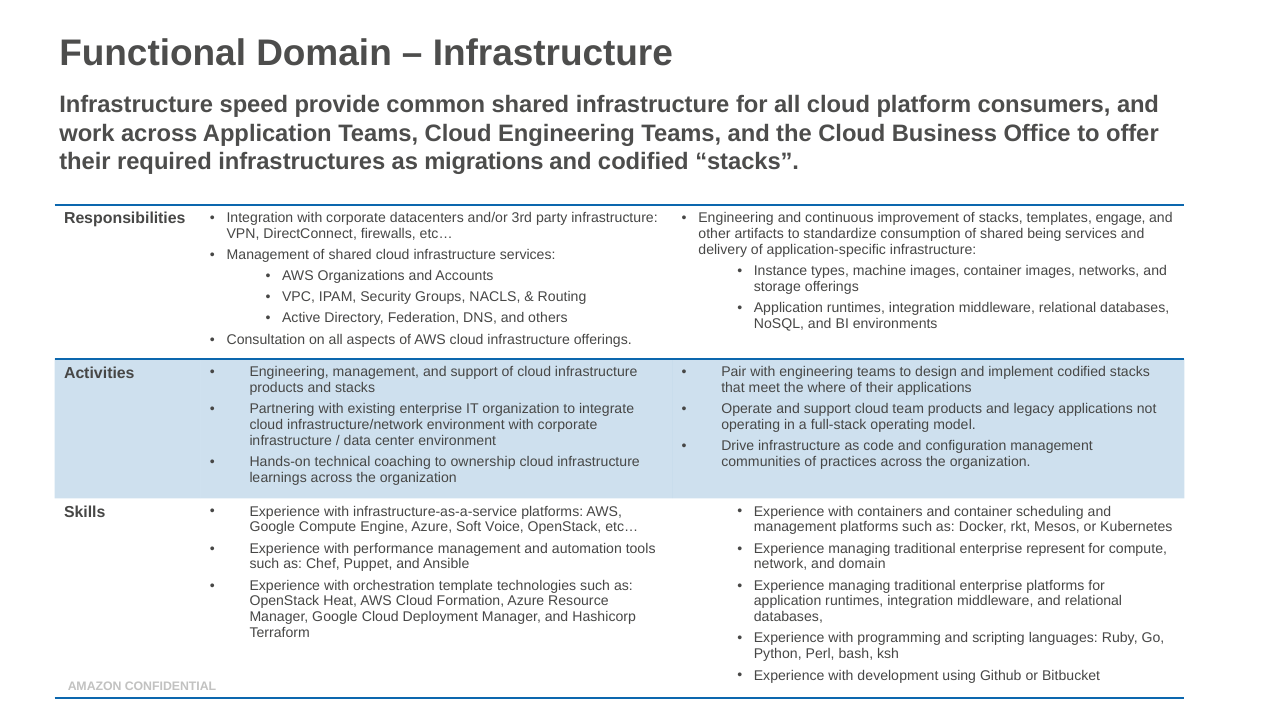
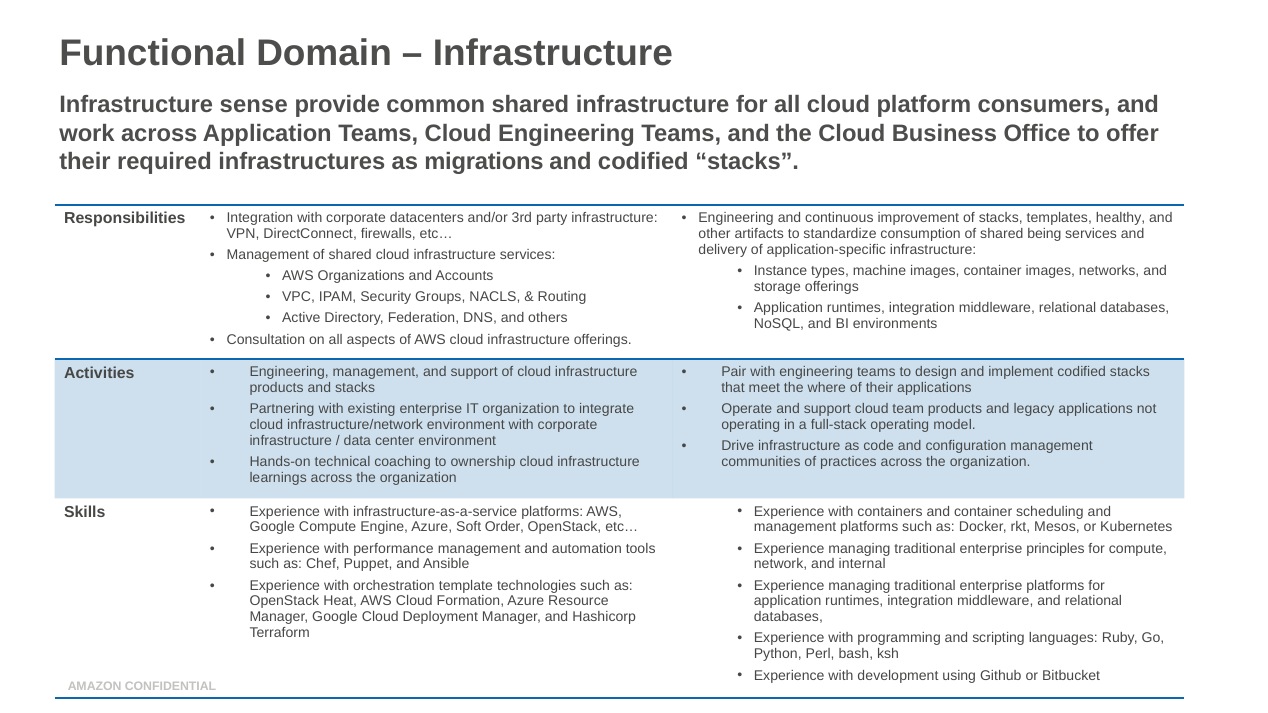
speed: speed -> sense (254, 105)
engage: engage -> healthy (1121, 218)
Voice: Voice -> Order (505, 527)
represent: represent -> principles (1056, 549)
and domain: domain -> internal (862, 565)
